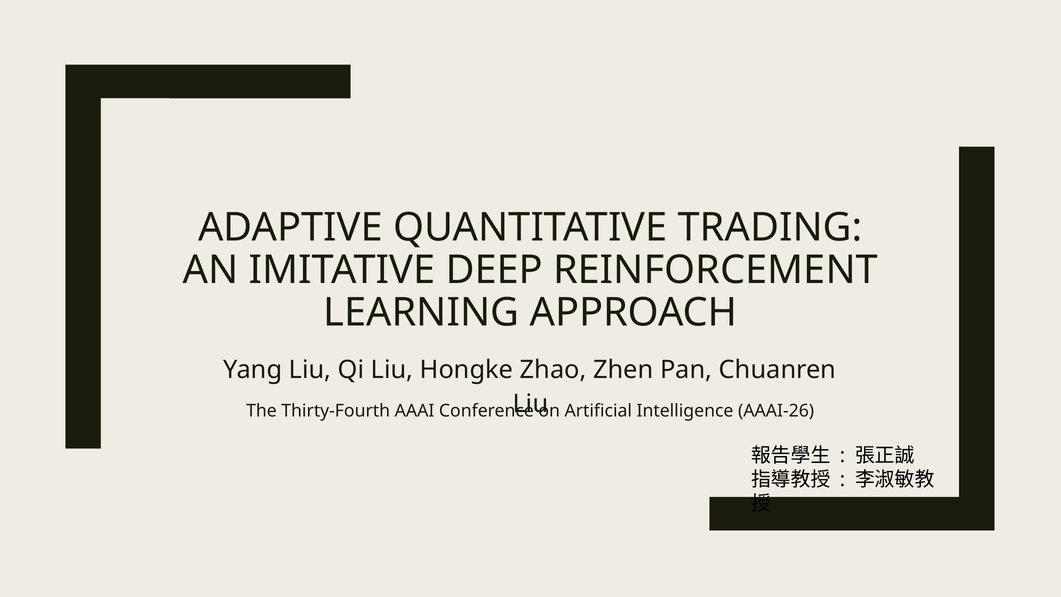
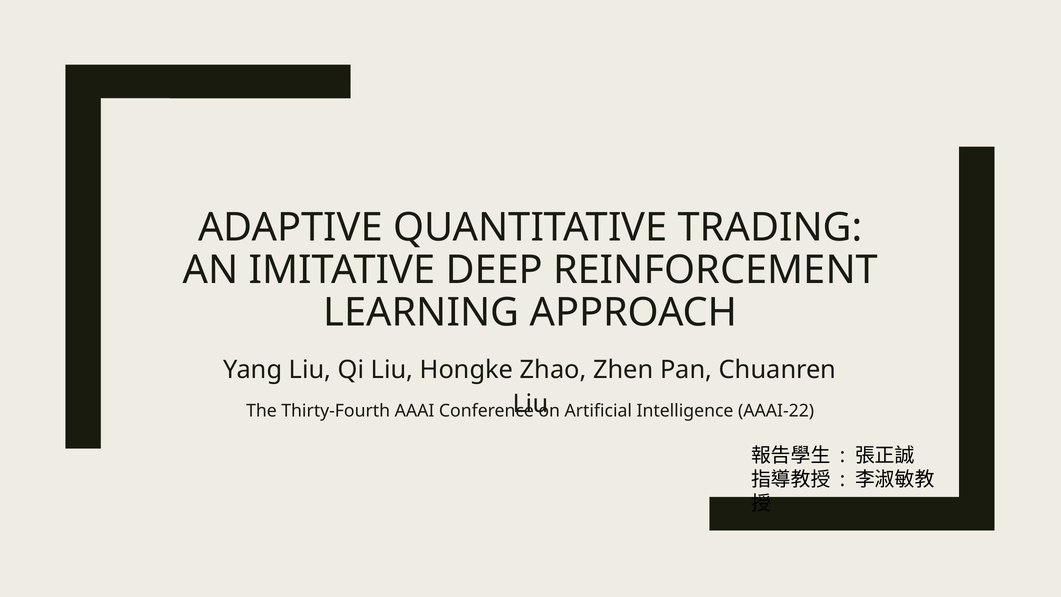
AAAI-26: AAAI-26 -> AAAI-22 (776, 411)
